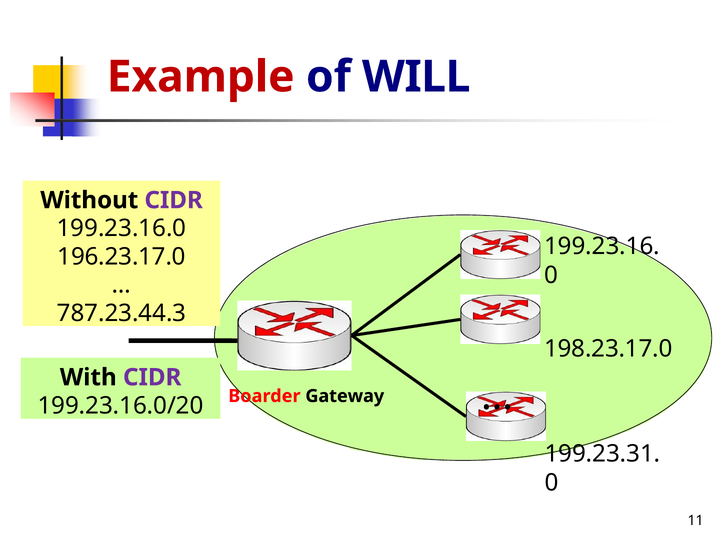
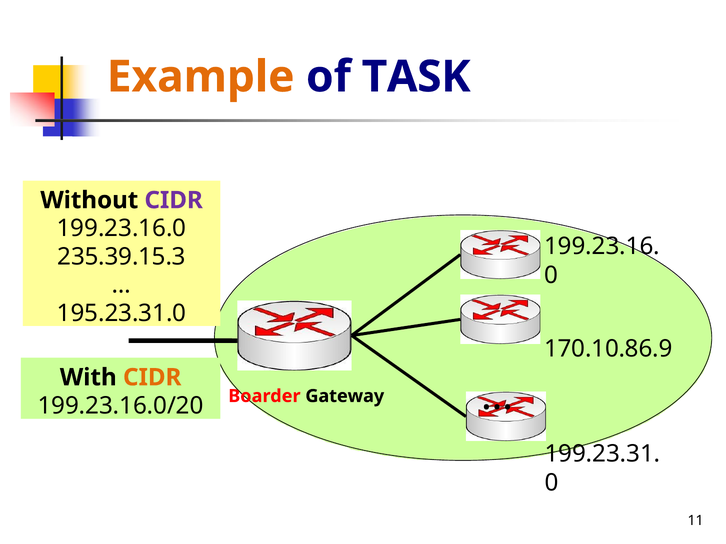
Example colour: red -> orange (201, 77)
WILL: WILL -> TASK (416, 77)
196.23.17.0: 196.23.17.0 -> 235.39.15.3 (122, 257)
787.23.44.3: 787.23.44.3 -> 195.23.31.0 (122, 313)
198.23.17.0: 198.23.17.0 -> 170.10.86.9 (608, 349)
CIDR colour: purple -> orange (152, 378)
